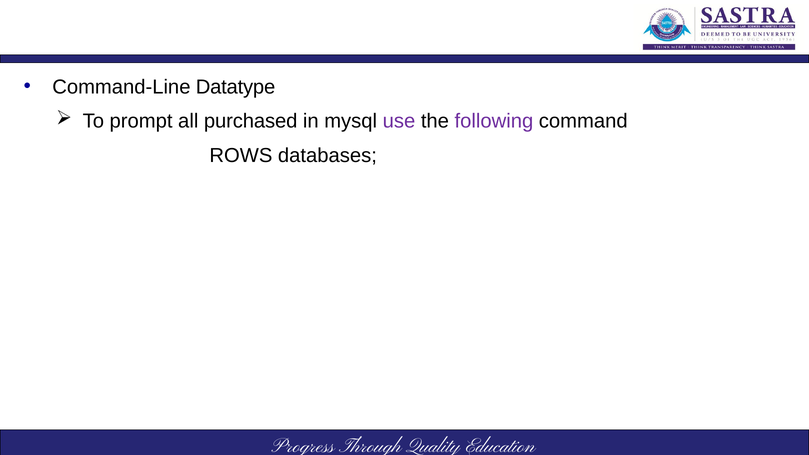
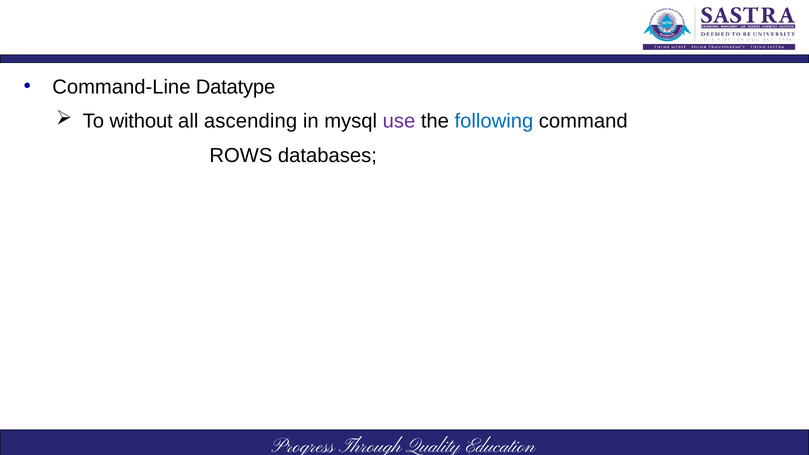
prompt: prompt -> without (141, 121)
purchased: purchased -> ascending (251, 121)
following colour: purple -> blue (494, 121)
